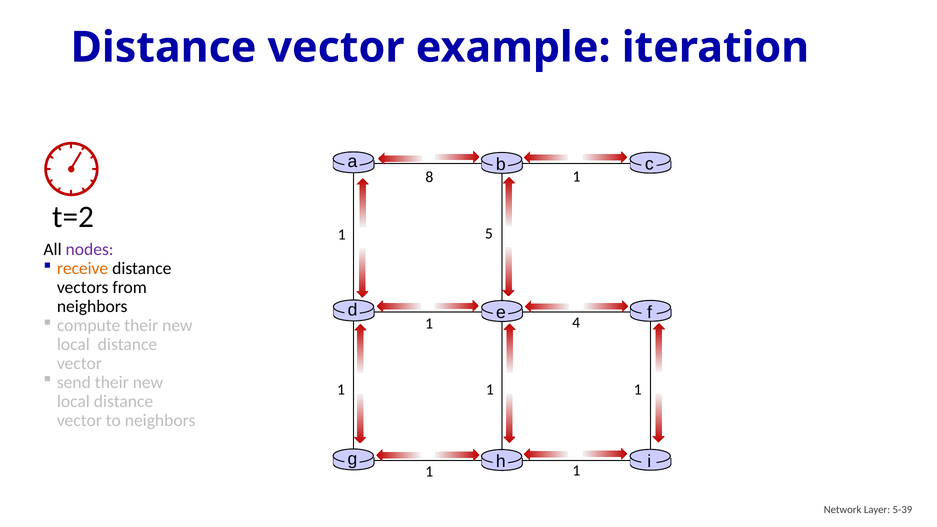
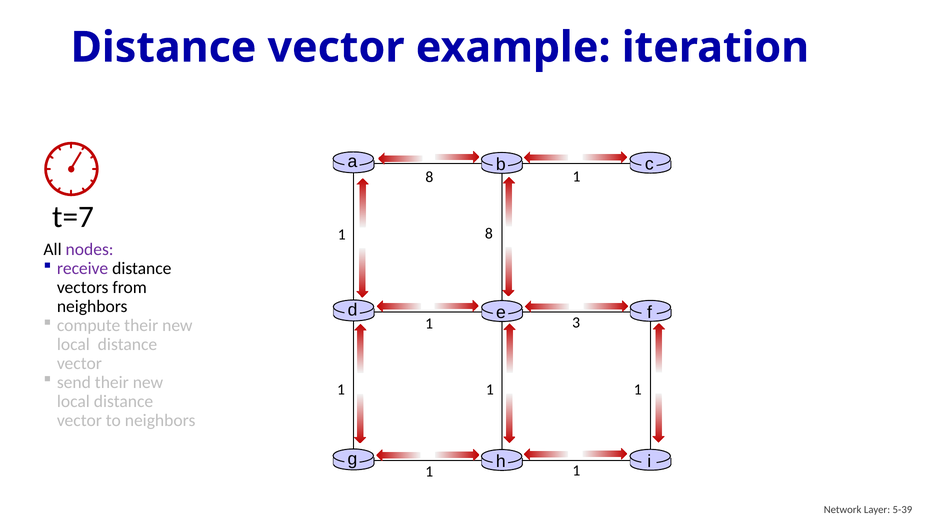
t=2: t=2 -> t=7 (73, 217)
5: 5 -> 8 (489, 234)
receive colour: orange -> purple (83, 268)
4: 4 -> 3 (576, 323)
